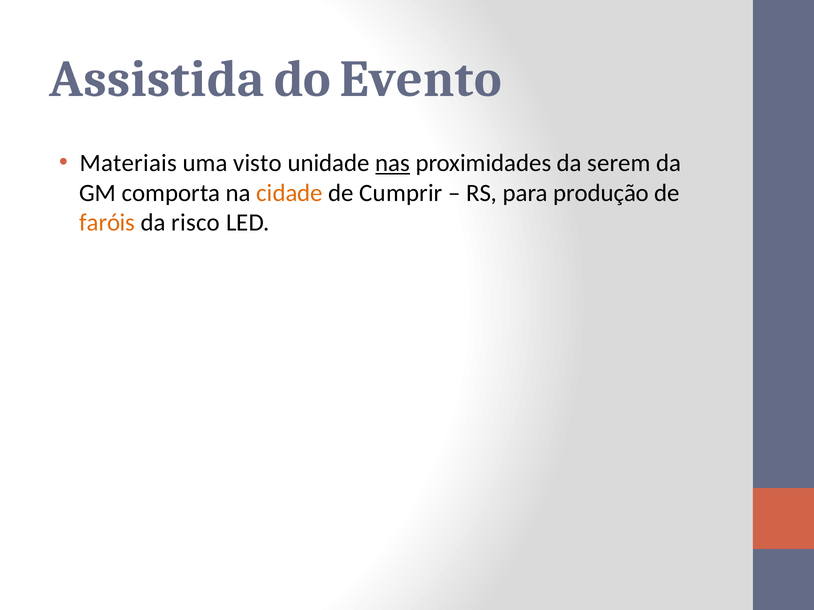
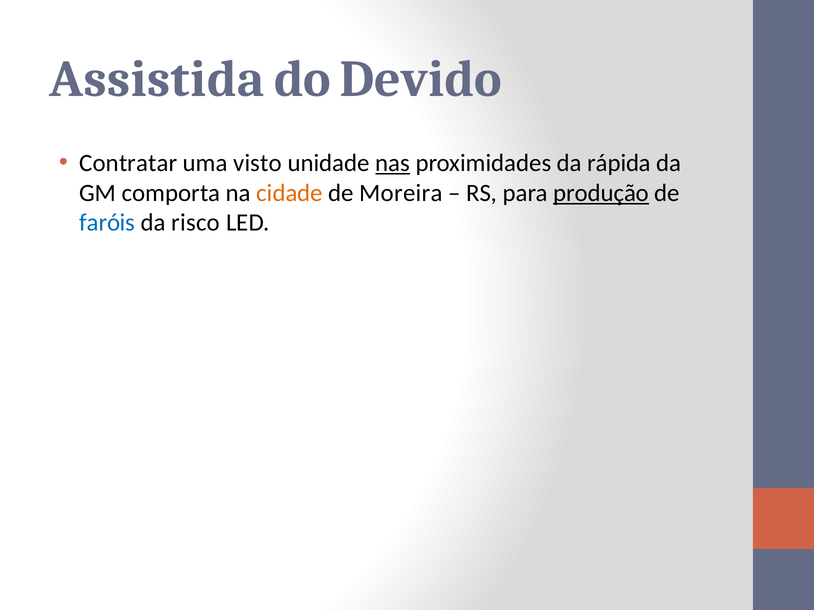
Evento: Evento -> Devido (421, 79)
Materiais: Materiais -> Contratar (128, 163)
serem: serem -> rápida (619, 163)
Cumprir: Cumprir -> Moreira (401, 193)
produção underline: none -> present (601, 193)
faróis colour: orange -> blue (107, 223)
